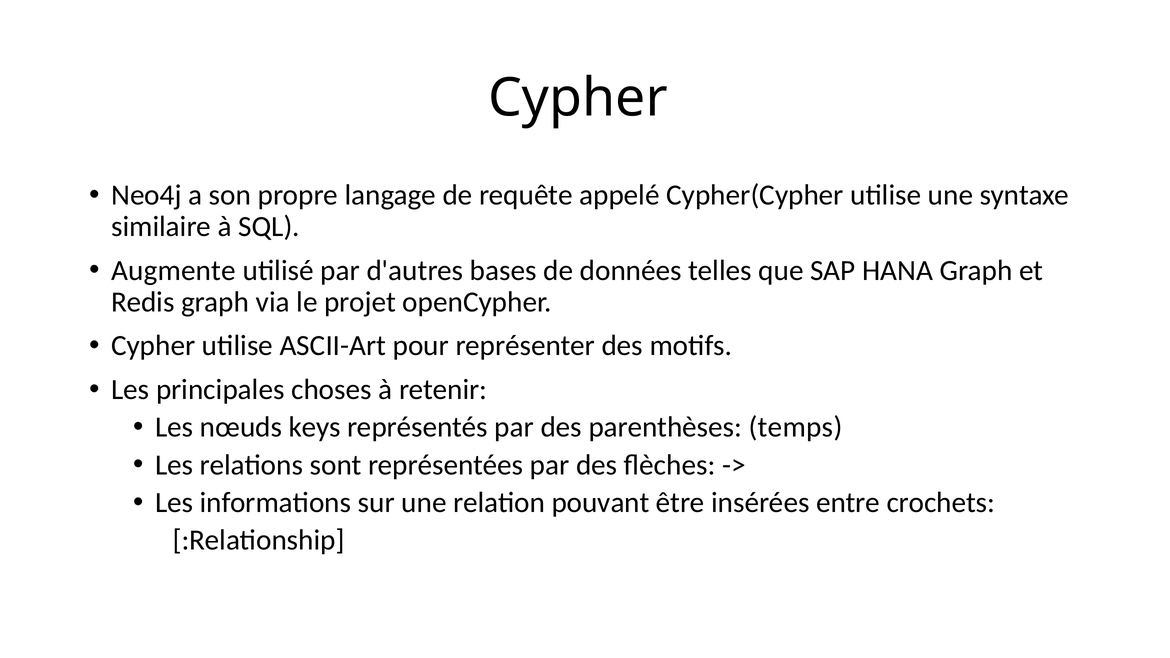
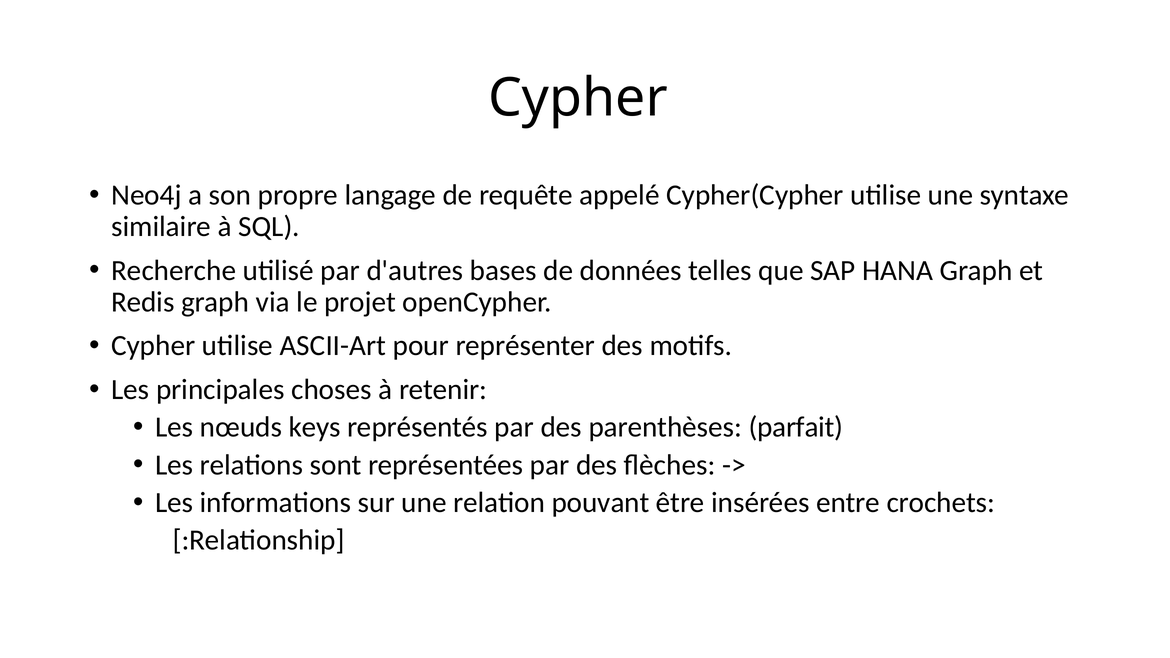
Augmente: Augmente -> Recherche (174, 271)
temps: temps -> parfait (796, 427)
